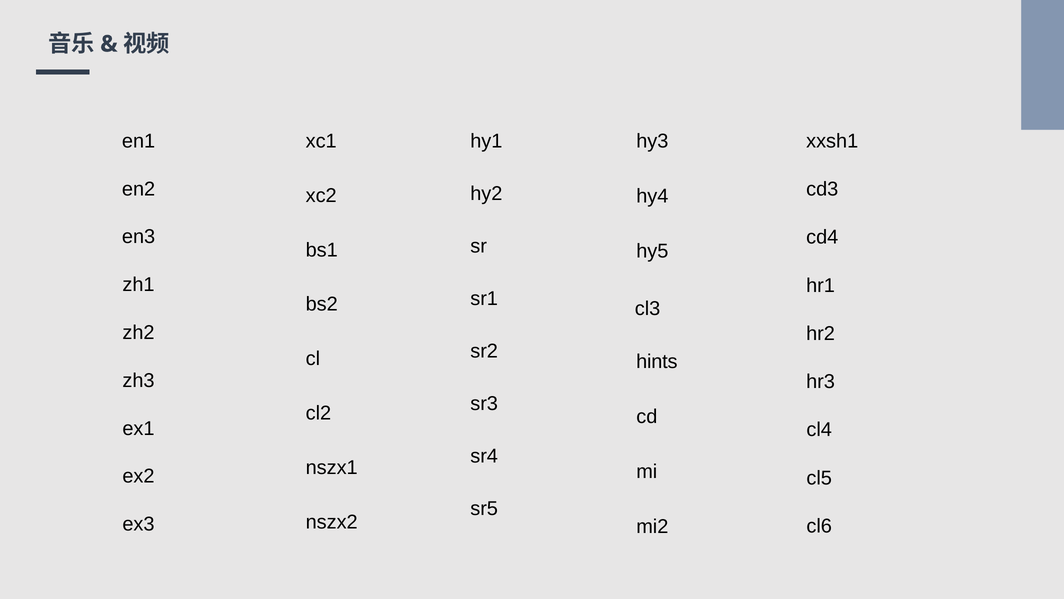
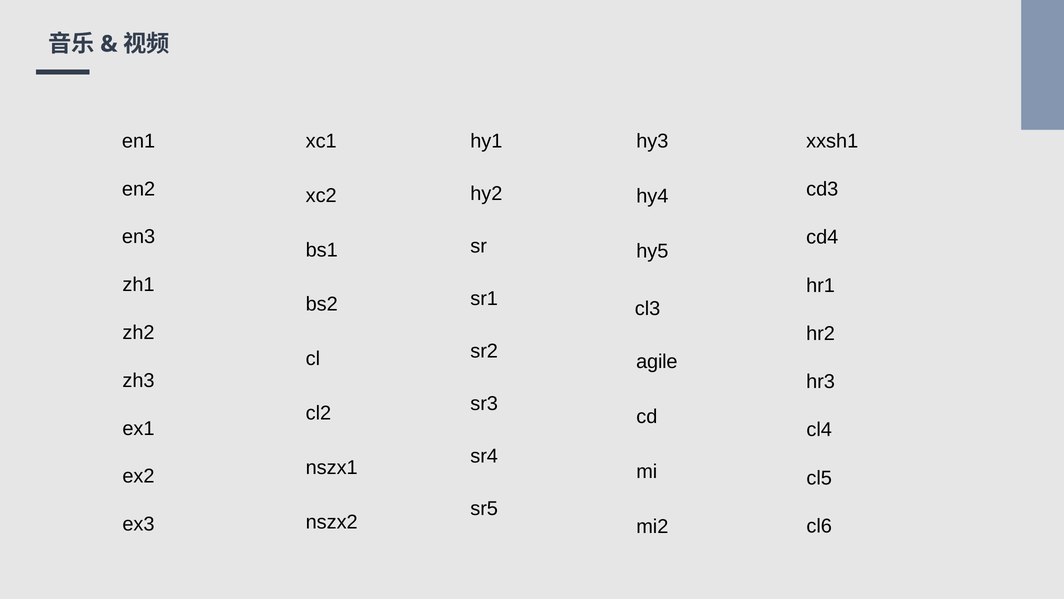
hints: hints -> agile (657, 361)
